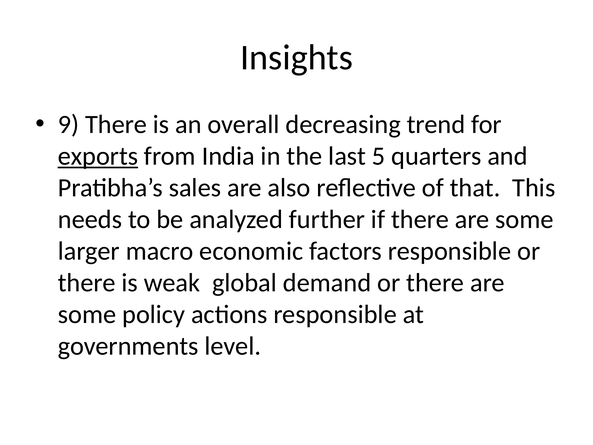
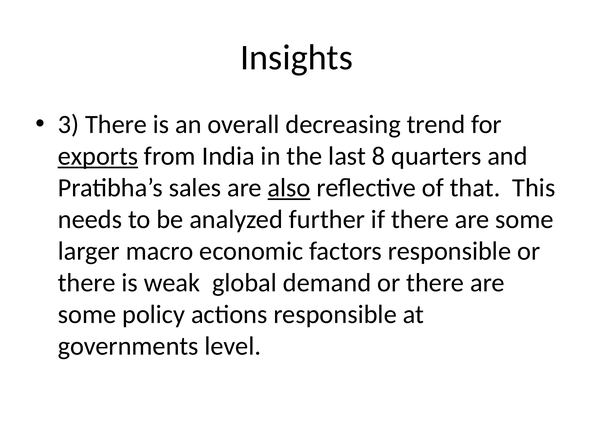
9: 9 -> 3 (68, 124)
5: 5 -> 8 (379, 156)
also underline: none -> present (289, 188)
